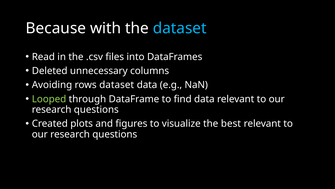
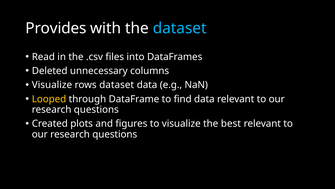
Because: Because -> Provides (56, 28)
Avoiding: Avoiding -> Visualize (52, 85)
Looped colour: light green -> yellow (49, 99)
